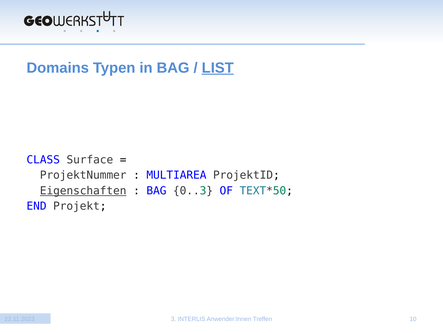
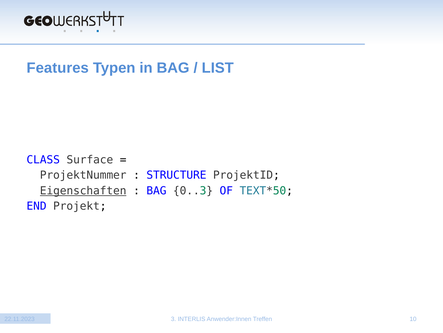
Domains: Domains -> Features (58, 68)
LIST underline: present -> none (218, 68)
MULTIAREA: MULTIAREA -> STRUCTURE (176, 175)
